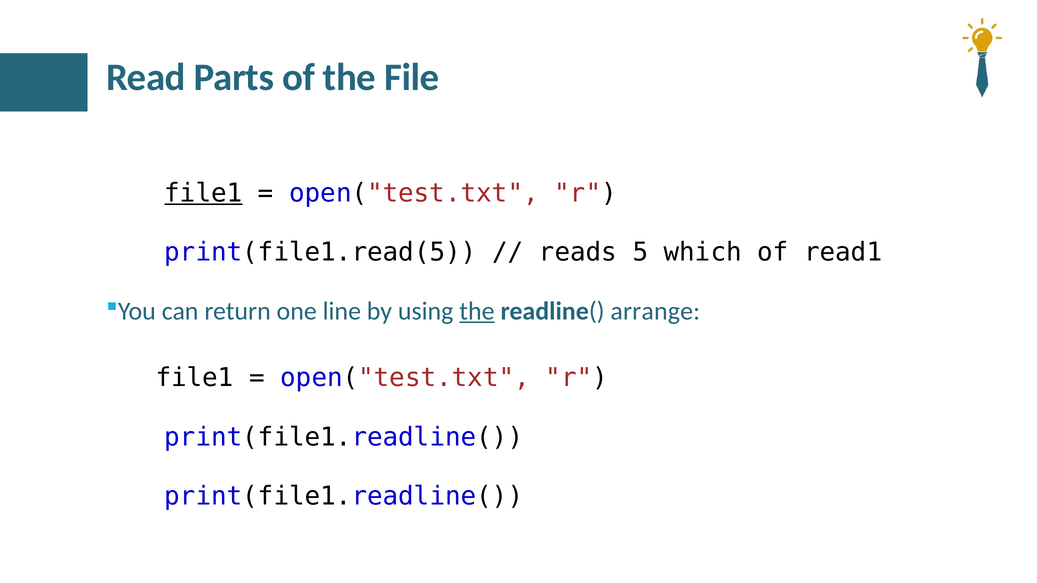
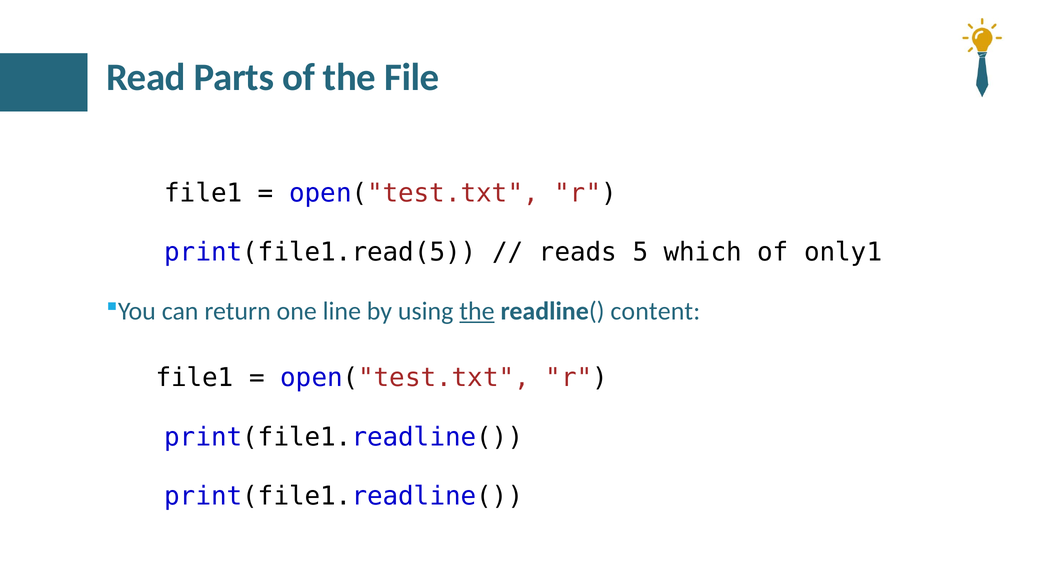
file1 underline: present -> none (203, 193)
read1: read1 -> only1 (843, 252)
arrange: arrange -> content (655, 311)
